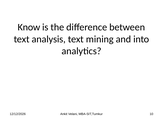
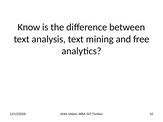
into: into -> free (141, 39)
